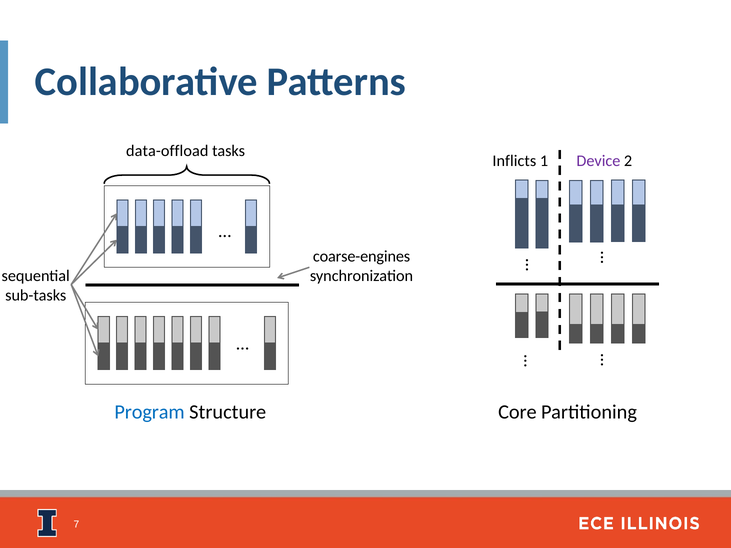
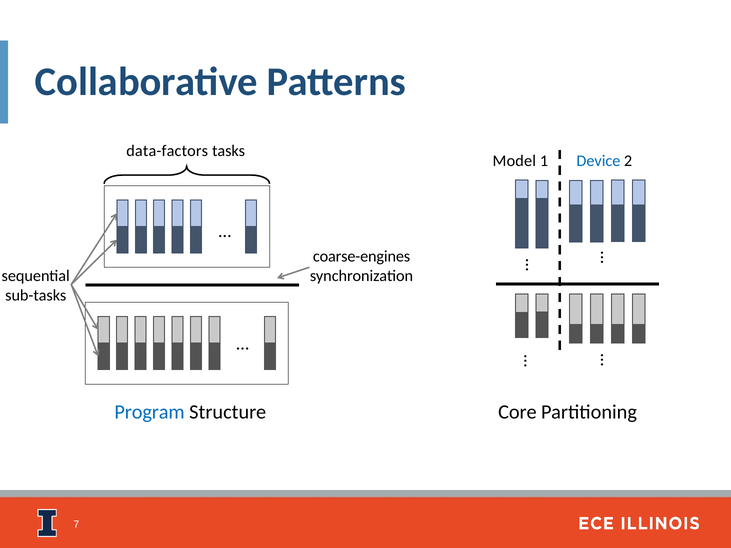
data-offload: data-offload -> data-factors (167, 151)
Inflicts: Inflicts -> Model (514, 161)
Device colour: purple -> blue (598, 161)
